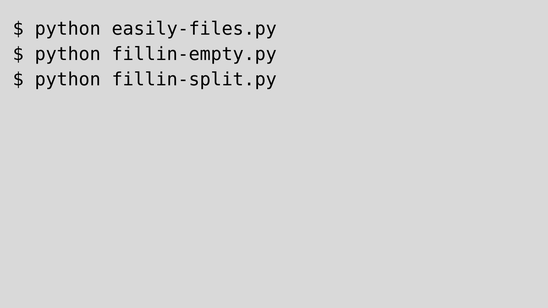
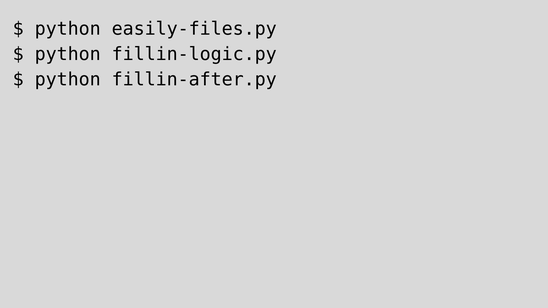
fillin-empty.py: fillin-empty.py -> fillin-logic.py (194, 54)
fillin-split.py: fillin-split.py -> fillin-after.py (194, 80)
